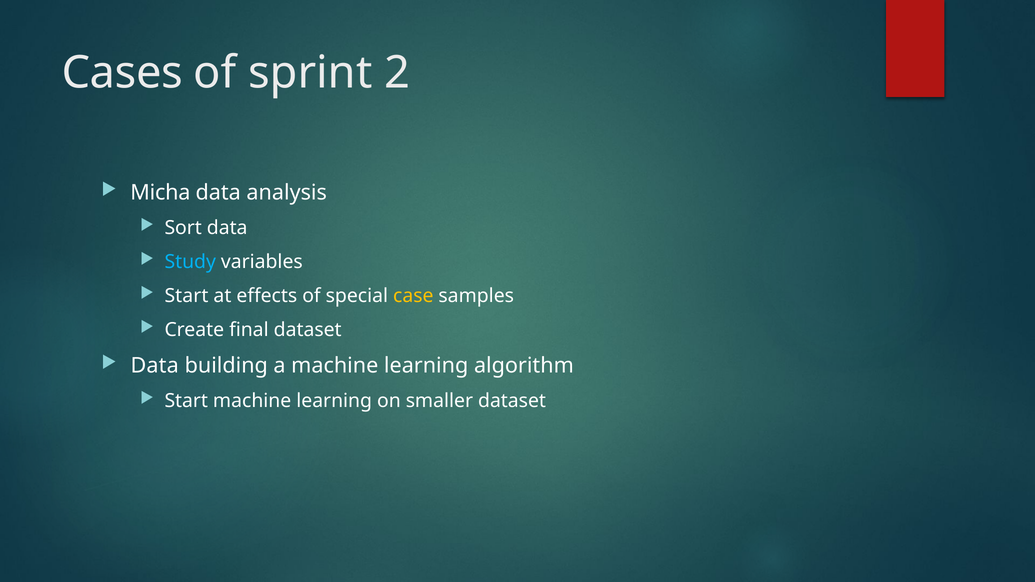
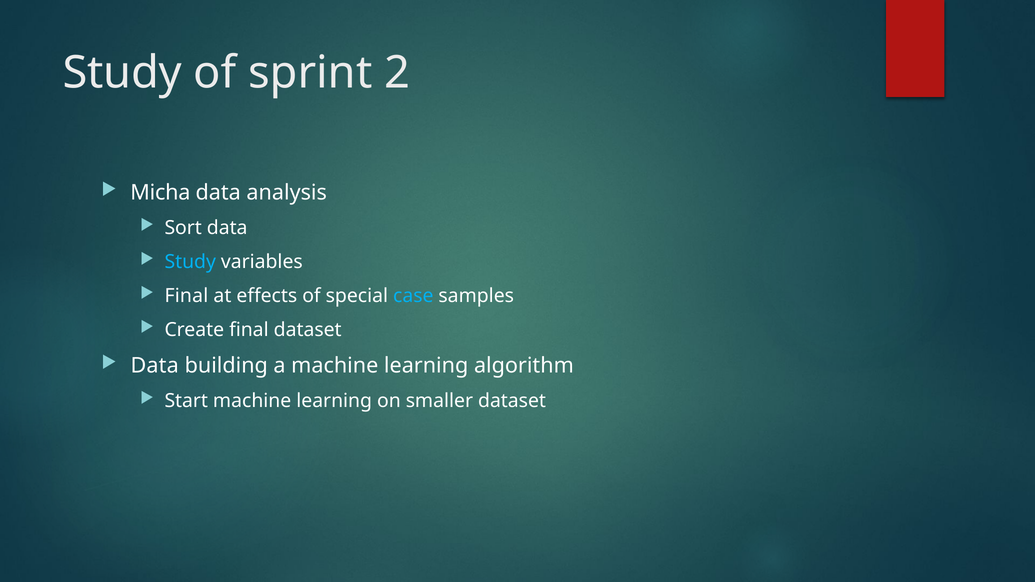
Cases: Cases -> Study (122, 73)
Start: Start -> Final (186, 296)
case colour: yellow -> light blue (413, 296)
